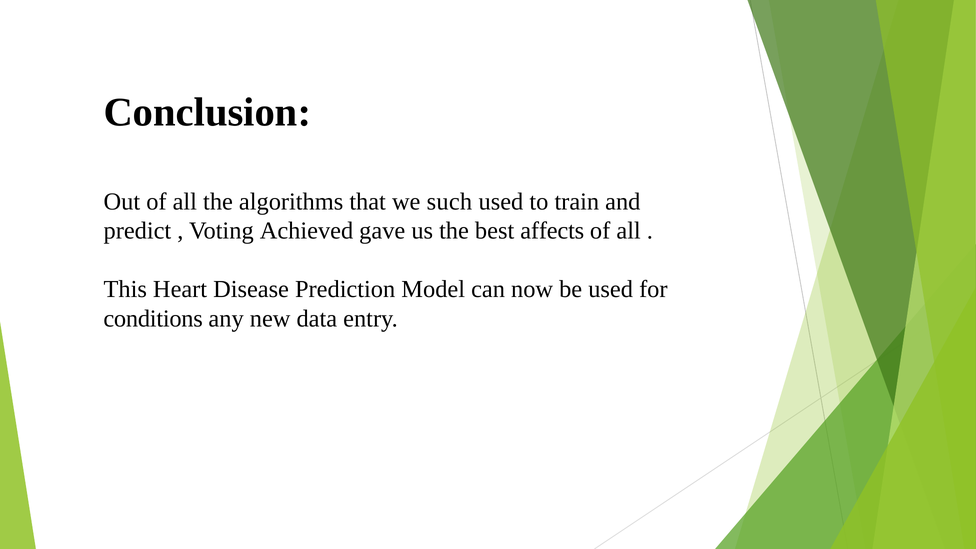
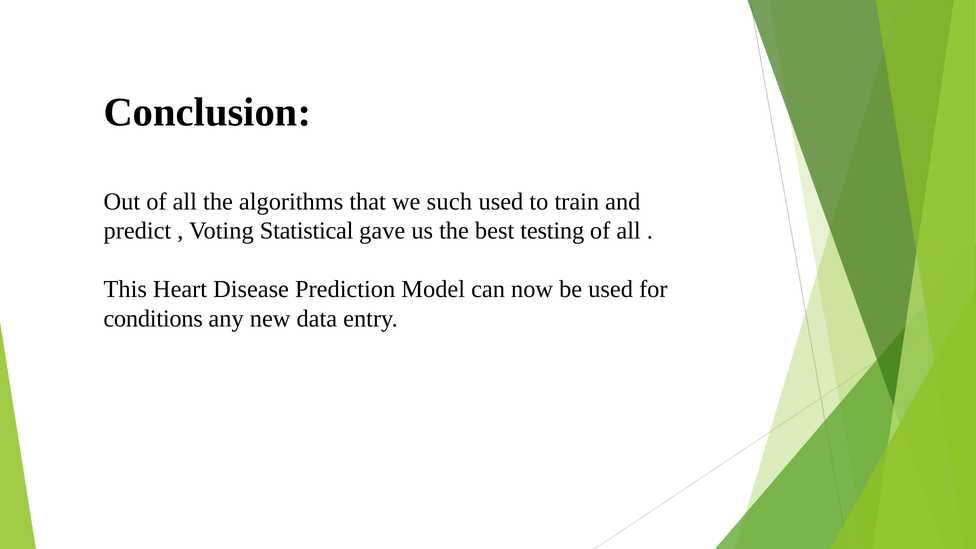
Achieved: Achieved -> Statistical (307, 231)
affects: affects -> testing (552, 231)
